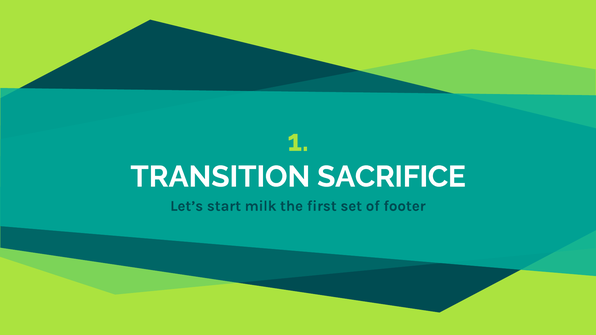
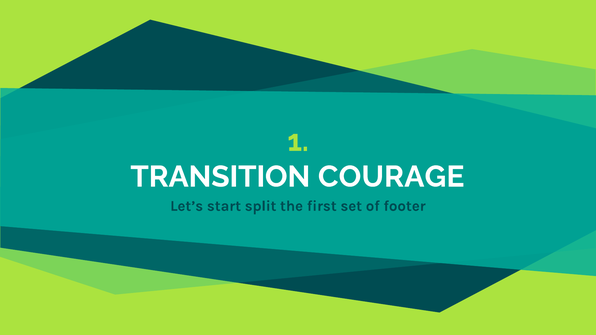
SACRIFICE: SACRIFICE -> COURAGE (391, 177)
milk: milk -> split (261, 206)
